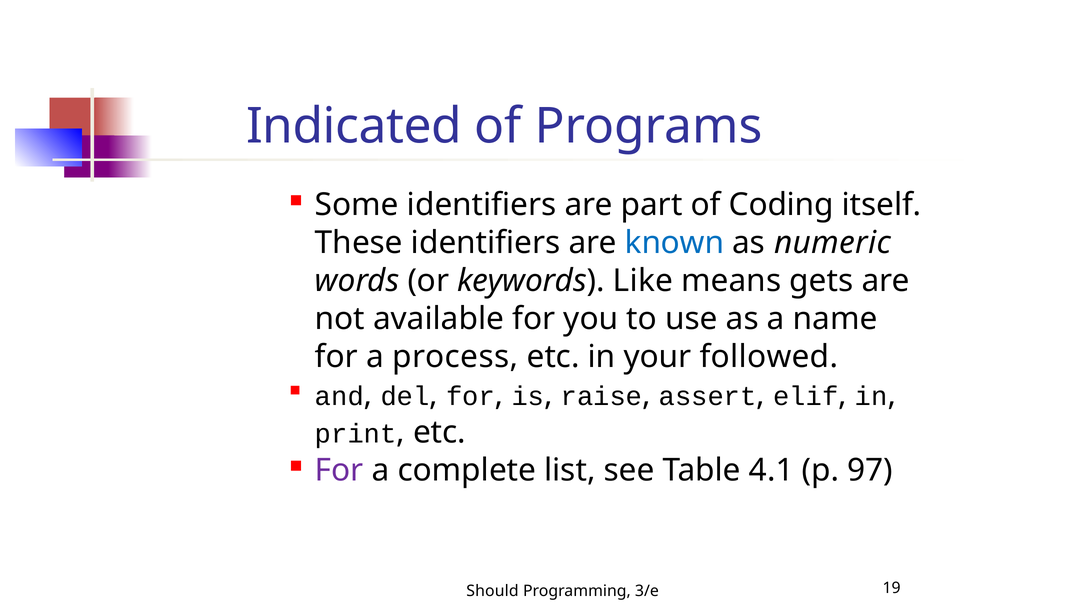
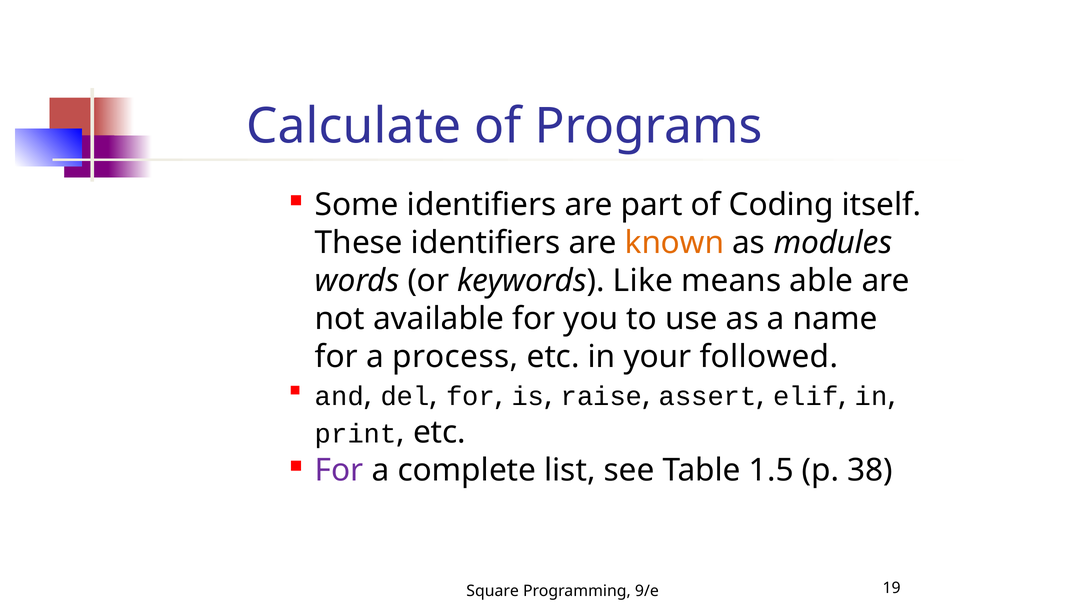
Indicated: Indicated -> Calculate (354, 126)
known colour: blue -> orange (675, 243)
numeric: numeric -> modules (833, 243)
gets: gets -> able (821, 281)
4.1: 4.1 -> 1.5 (771, 471)
97: 97 -> 38 (870, 471)
Should: Should -> Square (493, 591)
3/e: 3/e -> 9/e (647, 591)
